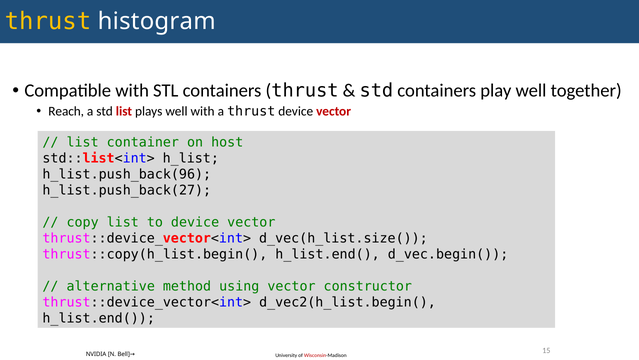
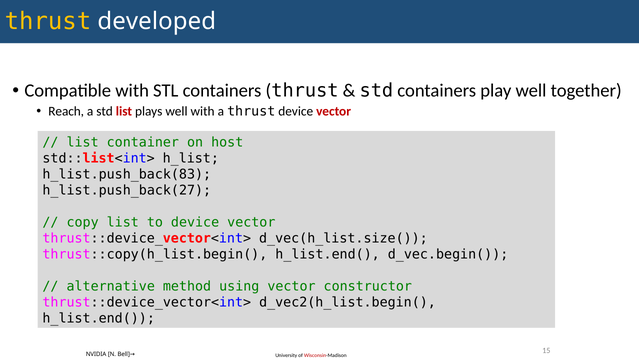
histogram: histogram -> developed (157, 21)
h_list.push_back(96: h_list.push_back(96 -> h_list.push_back(83 (127, 174)
